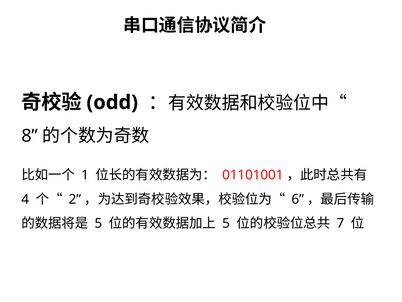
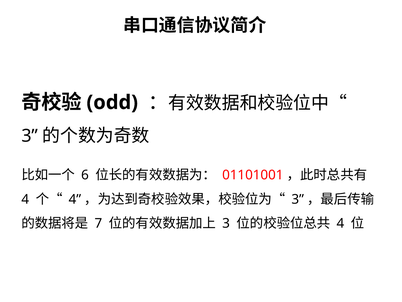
8: 8 -> 3 (30, 136)
1: 1 -> 6 (85, 175)
2: 2 -> 4 (75, 199)
6: 6 -> 3 (298, 199)
5: 5 -> 7 (98, 223)
5: 5 -> 3 (226, 223)
7: 7 -> 4 (340, 223)
